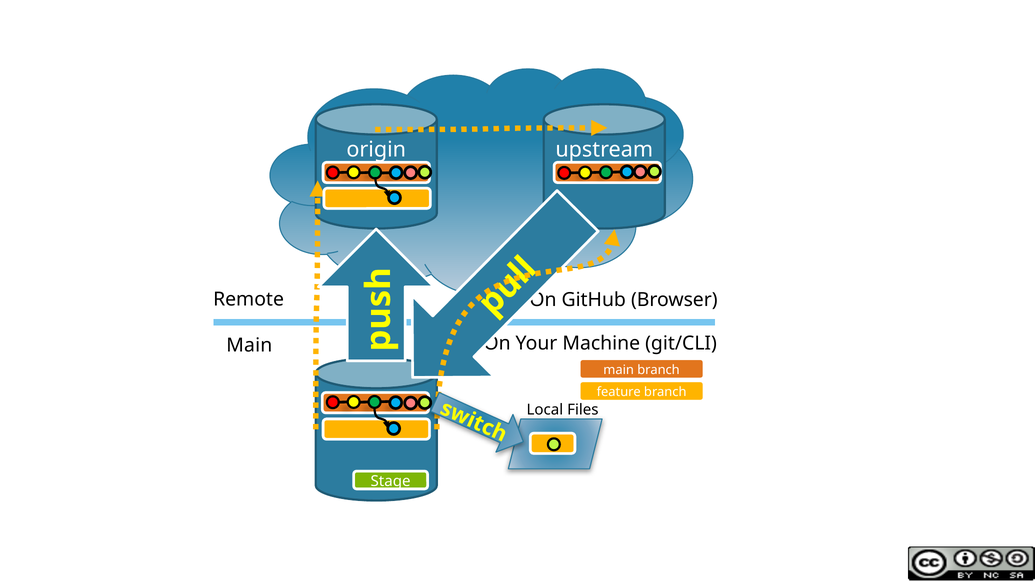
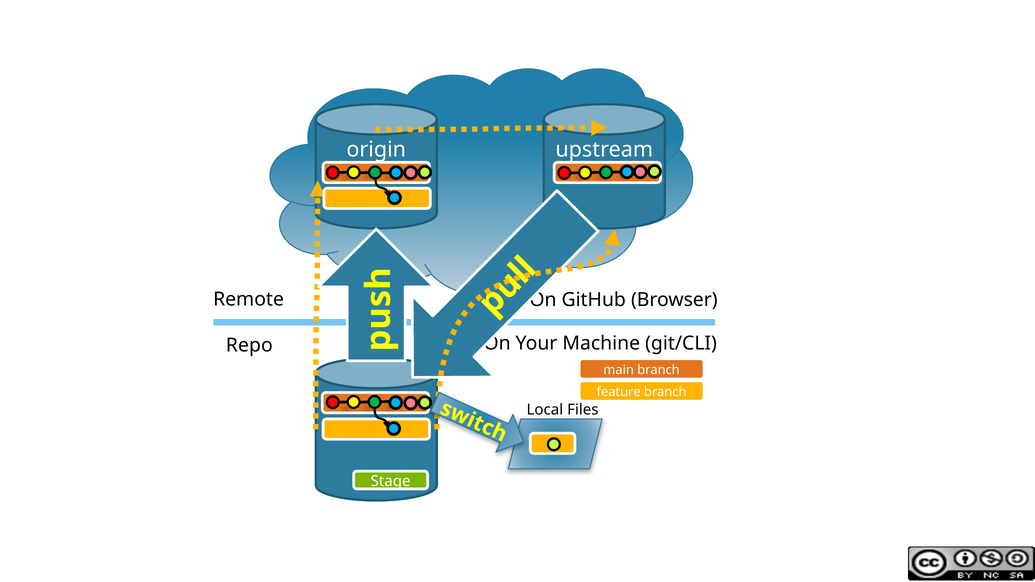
Main: Main -> Repo (249, 346)
